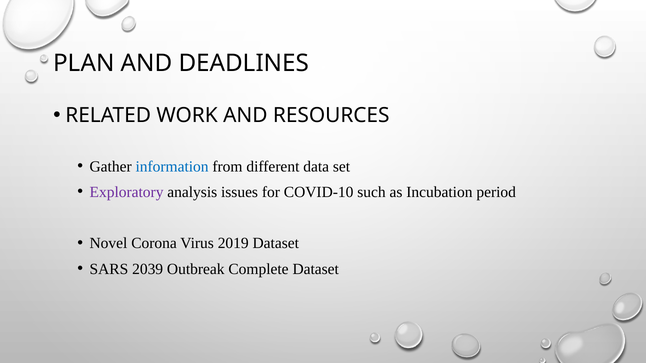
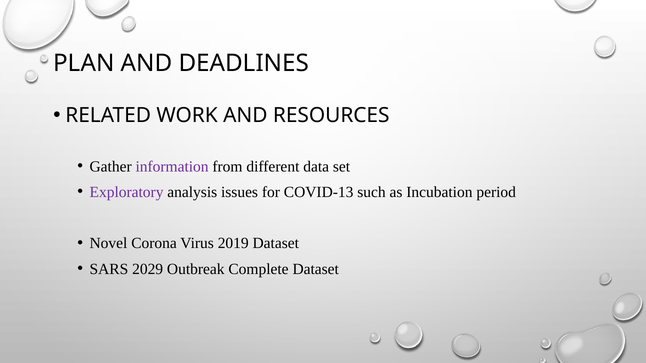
information colour: blue -> purple (172, 167)
COVID-10: COVID-10 -> COVID-13 (319, 192)
2039: 2039 -> 2029 (148, 269)
